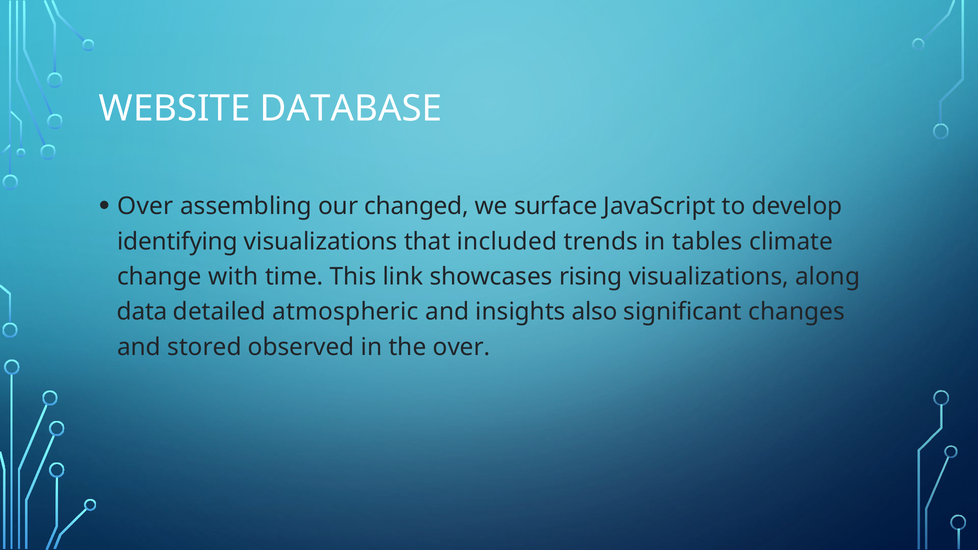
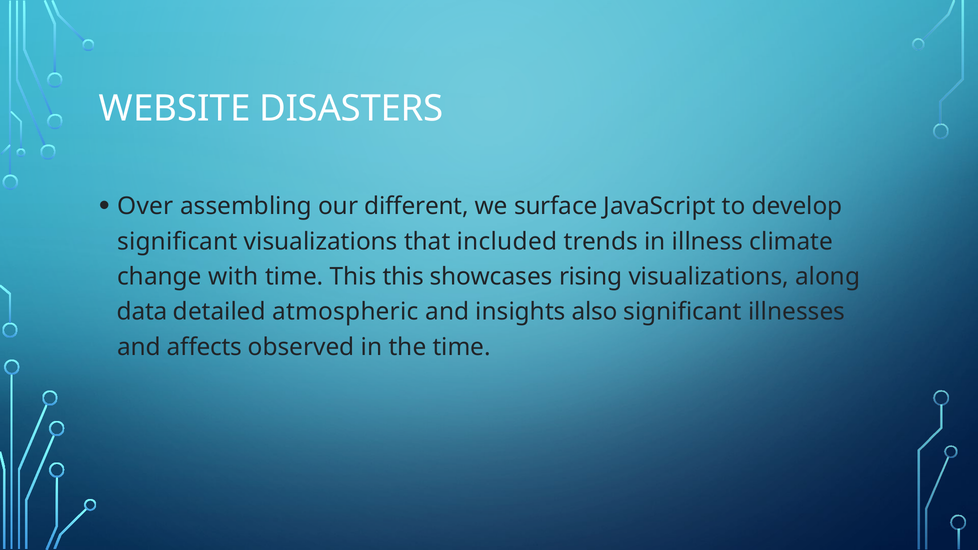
DATABASE: DATABASE -> DISASTERS (351, 109)
changed: changed -> different (416, 206)
identifying: identifying -> significant (177, 242)
tables: tables -> illness (708, 242)
This link: link -> this (403, 277)
changes: changes -> illnesses (797, 312)
stored: stored -> affects (205, 347)
the over: over -> time (462, 347)
